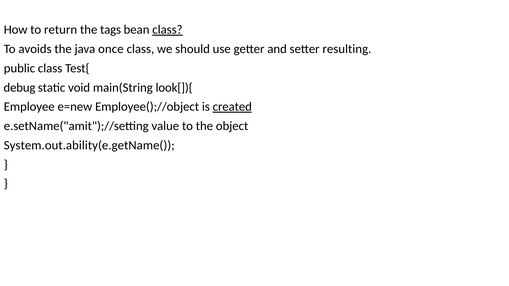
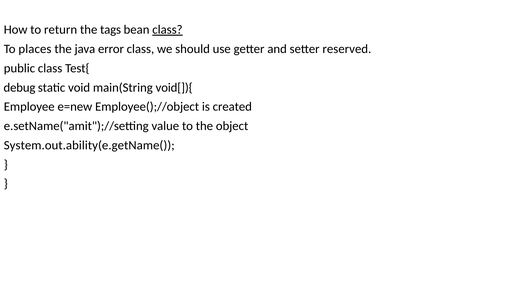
avoids: avoids -> places (35, 49)
once: once -> error (111, 49)
resulting: resulting -> reserved (347, 49)
look[]){: look[]){ -> void[]){ (174, 88)
created underline: present -> none (232, 107)
